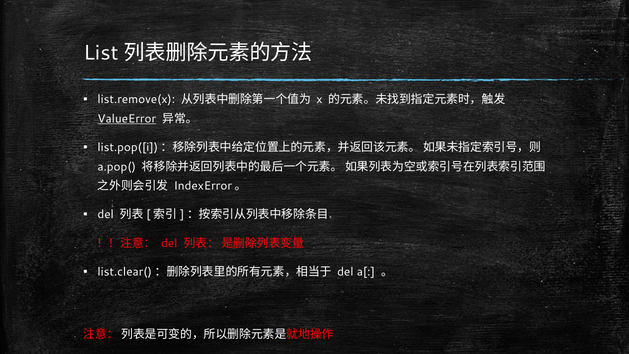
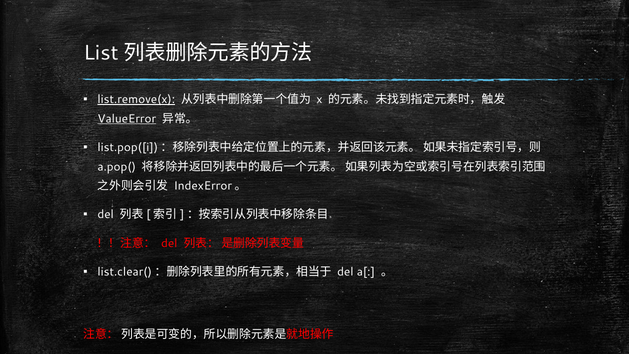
list.remove(x underline: none -> present (136, 99)
